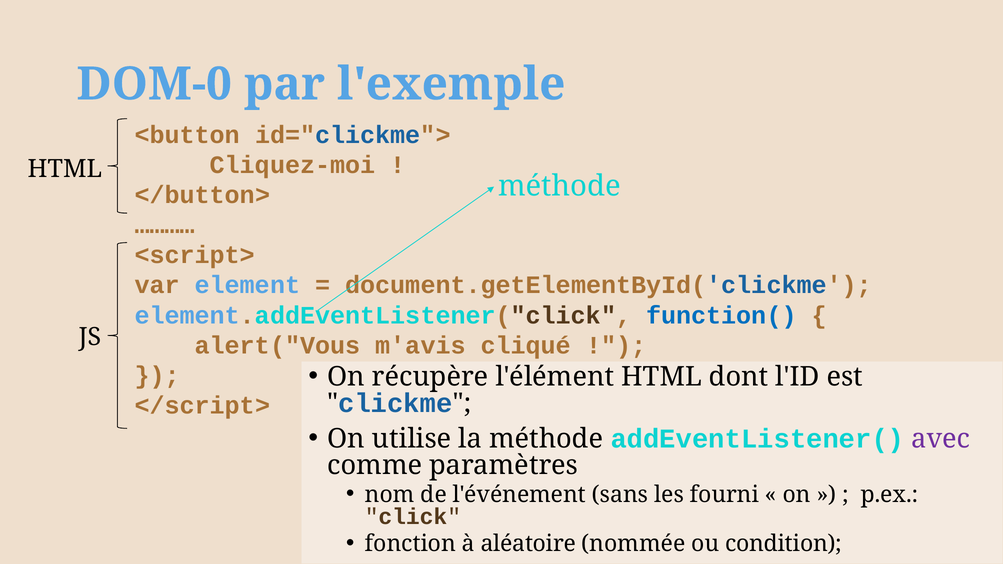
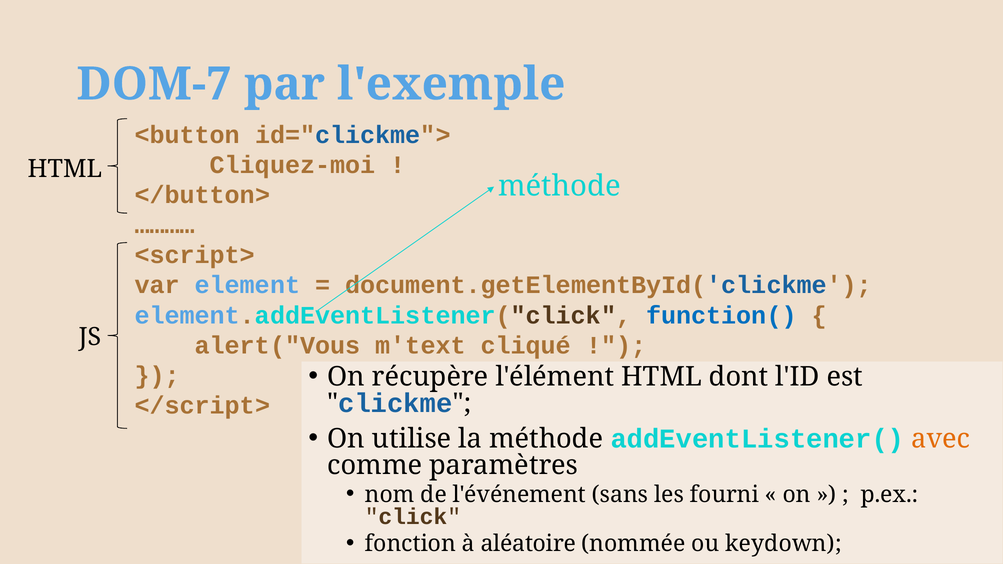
DOM-0: DOM-0 -> DOM-7 (154, 84)
m'avis: m'avis -> m'text (421, 345)
avec colour: purple -> orange (941, 439)
condition: condition -> keydown (783, 544)
